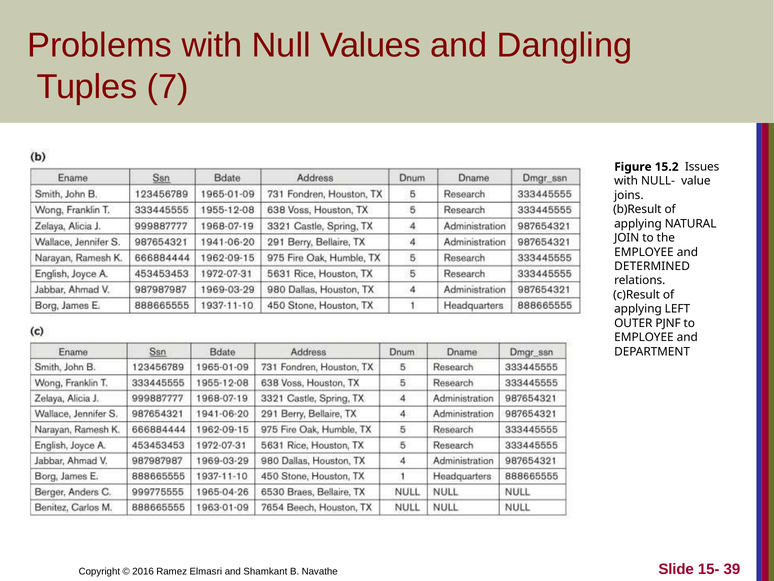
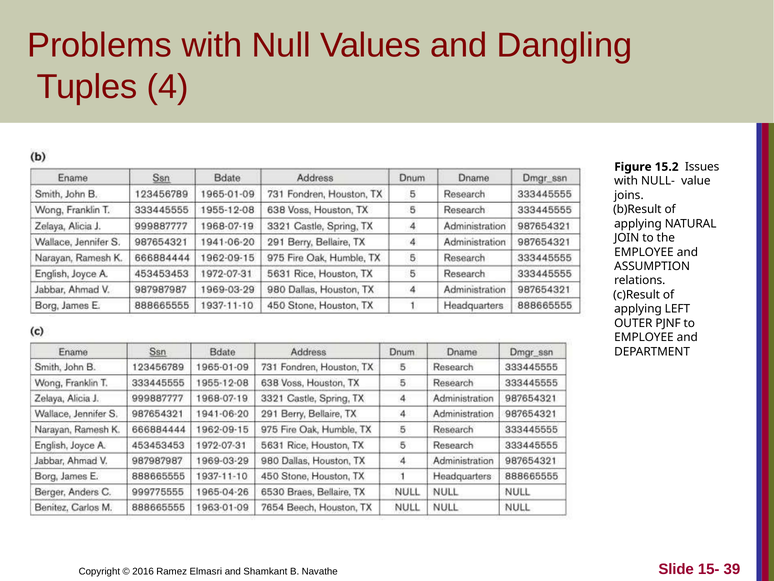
7: 7 -> 4 (168, 87)
DETERMINED: DETERMINED -> ASSUMPTION (652, 266)
